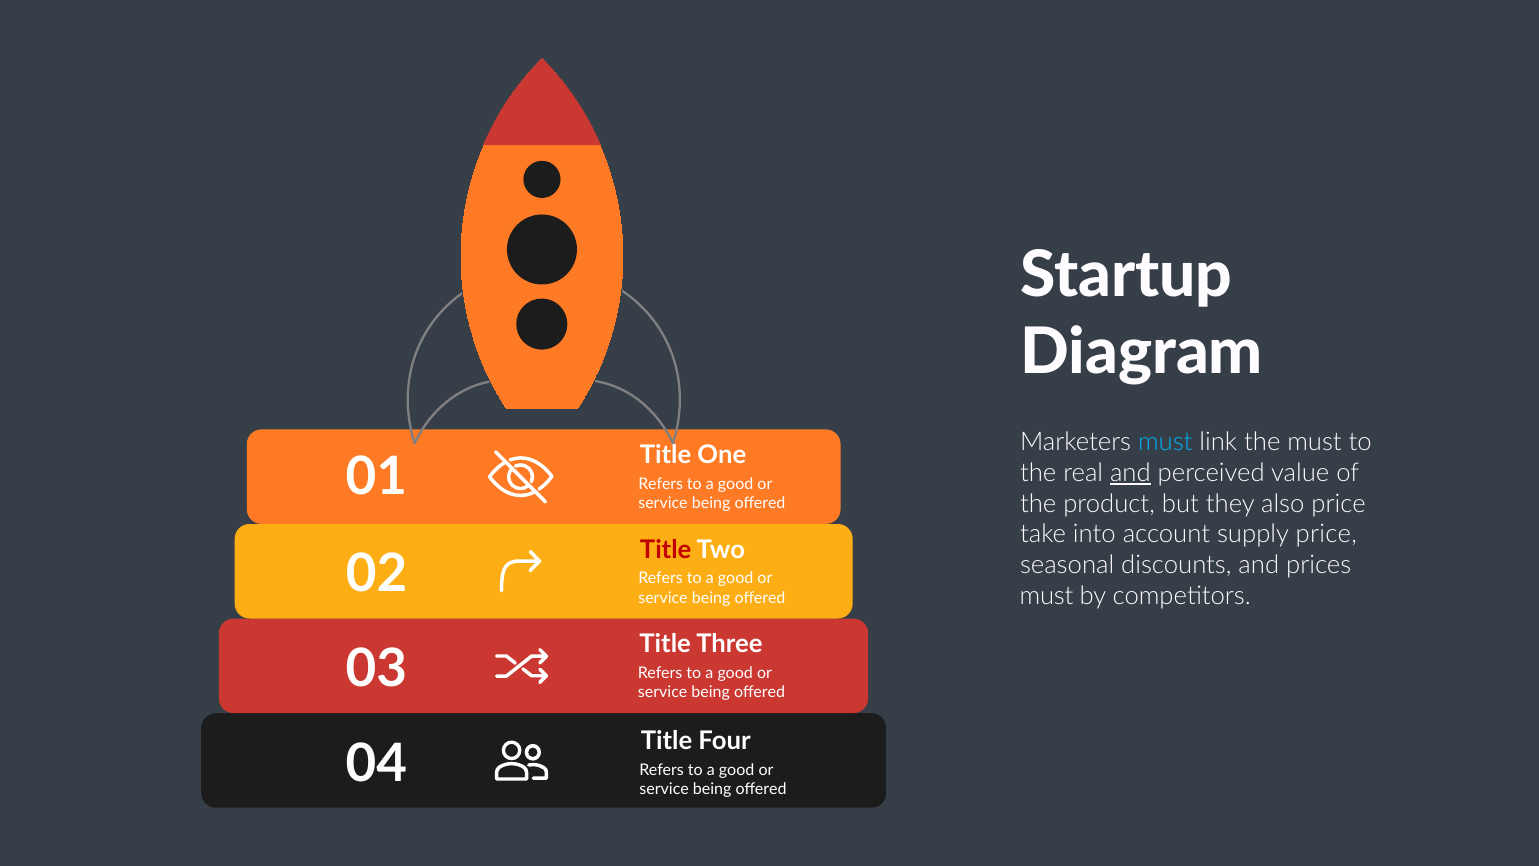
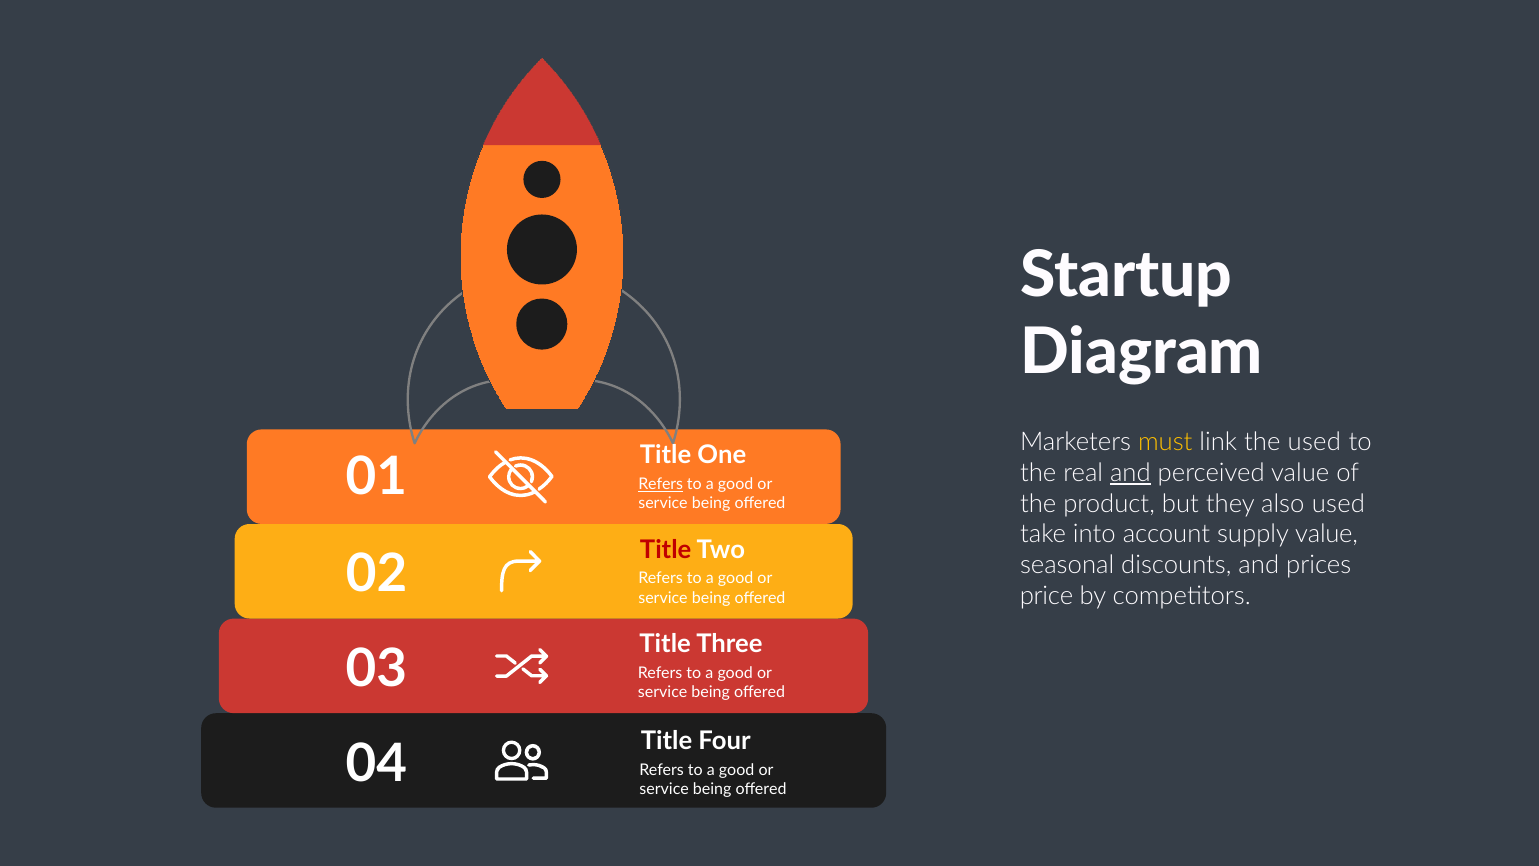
must colour: light blue -> yellow (1165, 442)
the must: must -> used (1314, 442)
Refers underline: none -> present (661, 484)
also price: price -> used (1338, 504)
supply price: price -> value (1327, 534)
must: must -> price (1046, 596)
